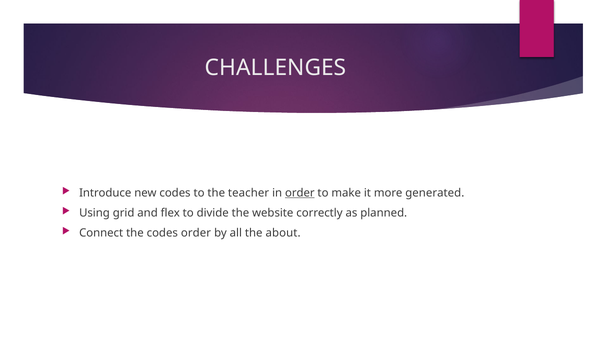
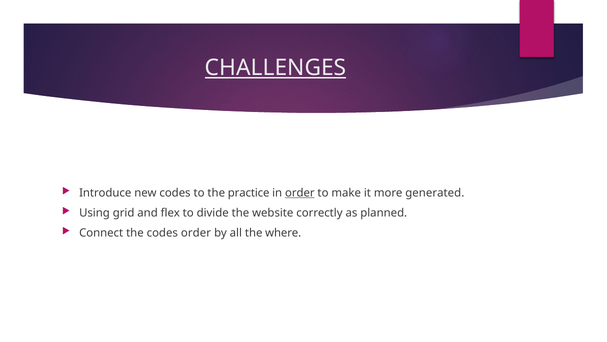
CHALLENGES underline: none -> present (276, 68)
teacher: teacher -> practice (249, 193)
about: about -> where (283, 233)
